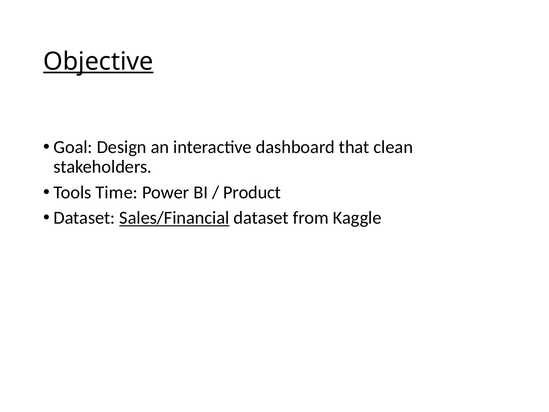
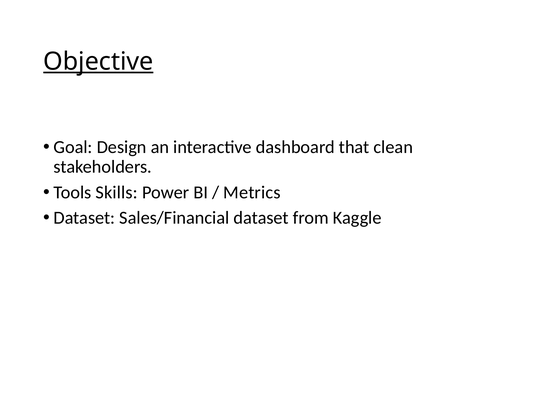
Time: Time -> Skills (117, 192)
Product: Product -> Metrics (252, 192)
Sales/Financial underline: present -> none (174, 218)
